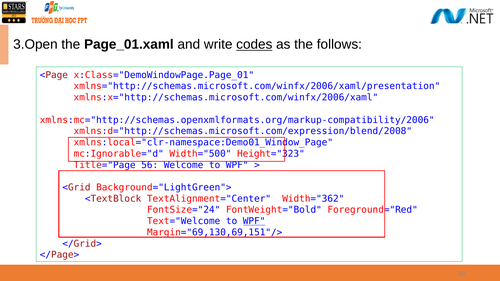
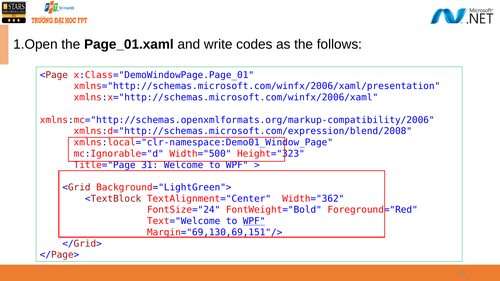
3.Open: 3.Open -> 1.Open (35, 45)
codes underline: present -> none (254, 45)
56: 56 -> 31 (150, 165)
